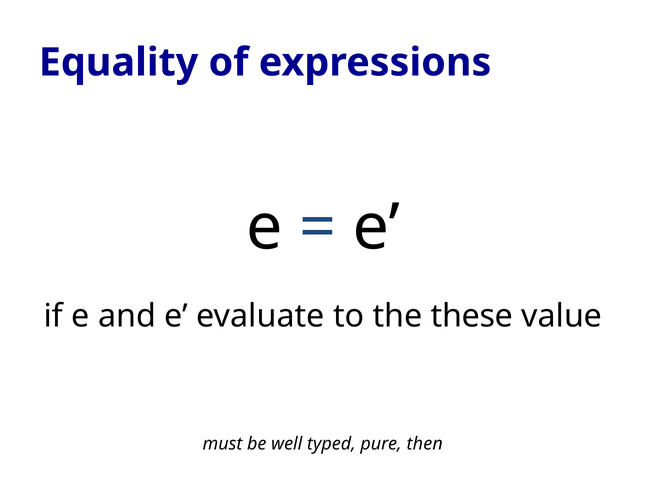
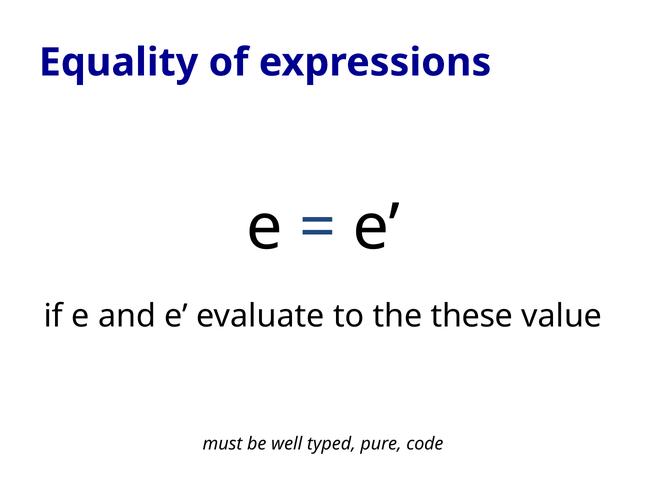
then: then -> code (425, 445)
